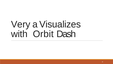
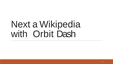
Very: Very -> Next (21, 24)
Visualizes: Visualizes -> Wikipedia (60, 24)
